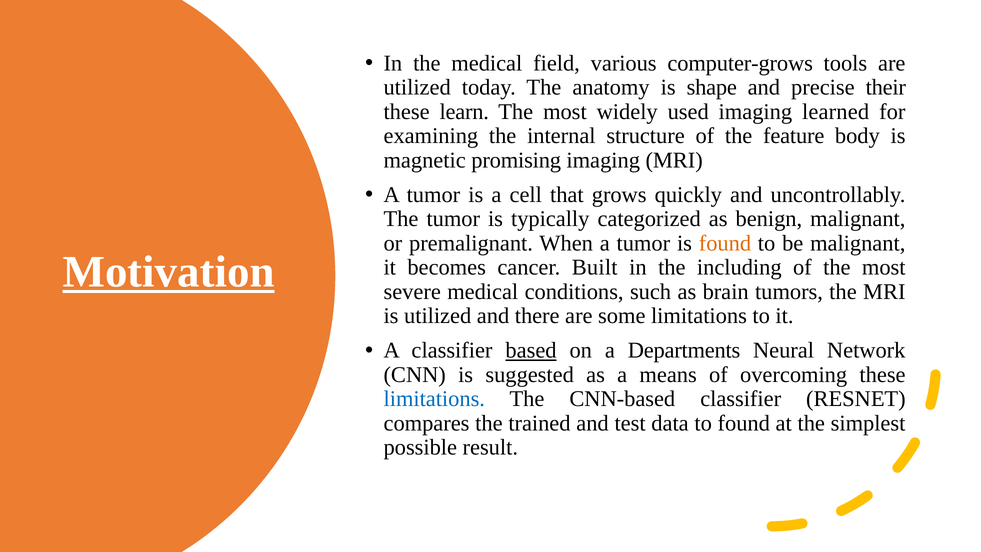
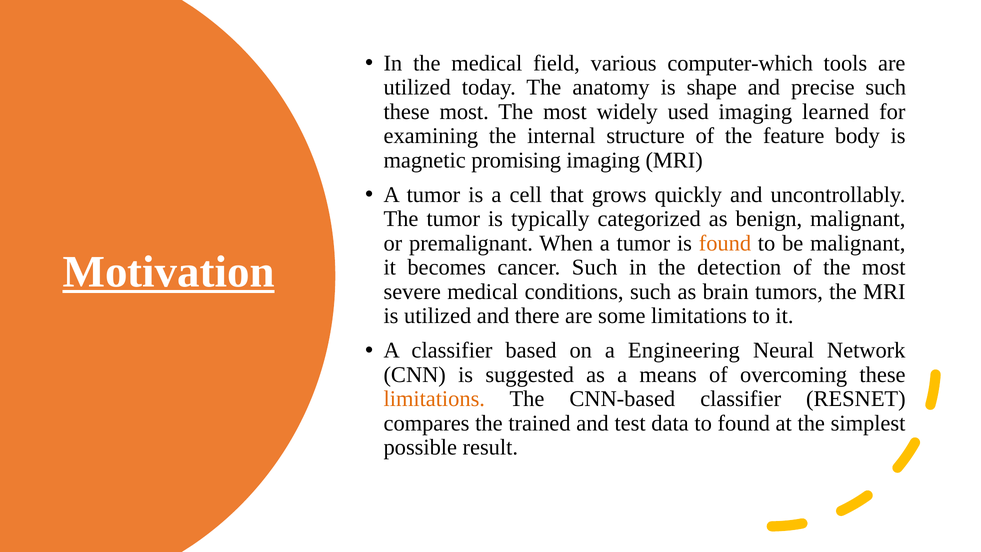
computer-grows: computer-grows -> computer-which (740, 63)
precise their: their -> such (886, 87)
these learn: learn -> most (464, 112)
cancer Built: Built -> Such (595, 267)
including: including -> detection (739, 267)
based underline: present -> none (531, 350)
Departments: Departments -> Engineering (684, 350)
limitations colour: blue -> orange (434, 399)
